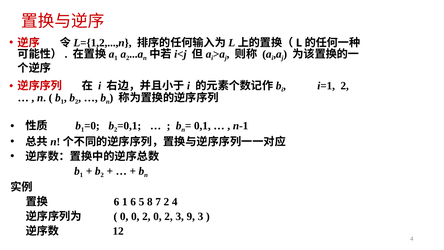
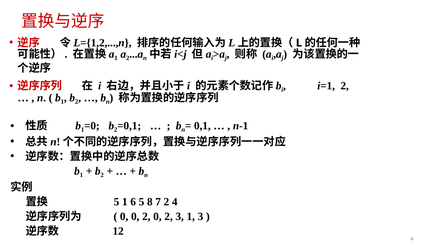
6: 6 -> 5 (116, 202)
3 9: 9 -> 1 (191, 216)
